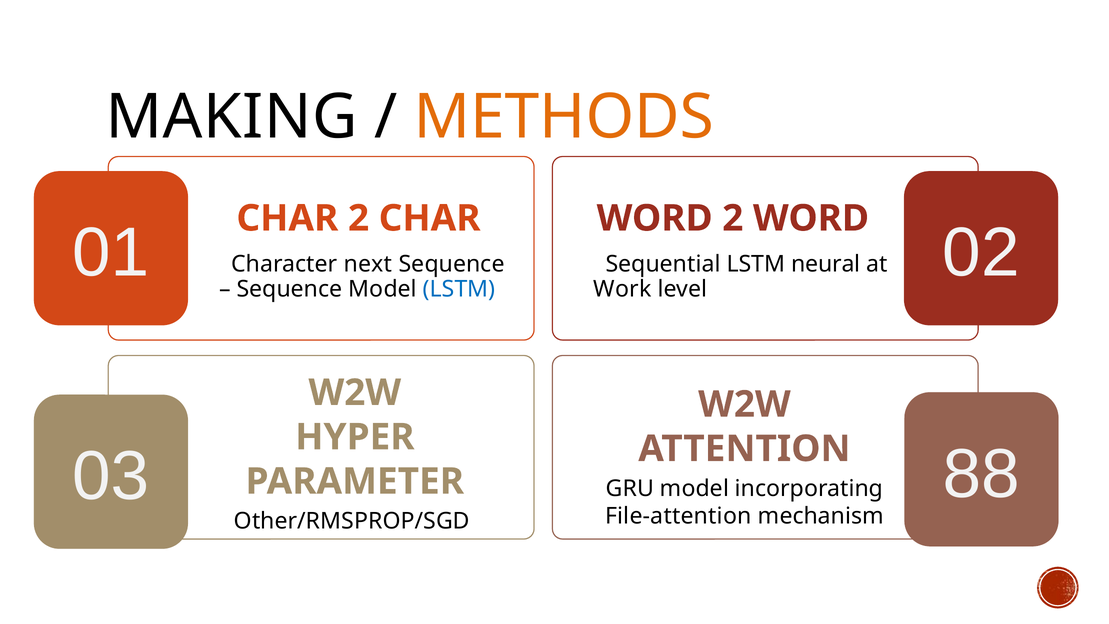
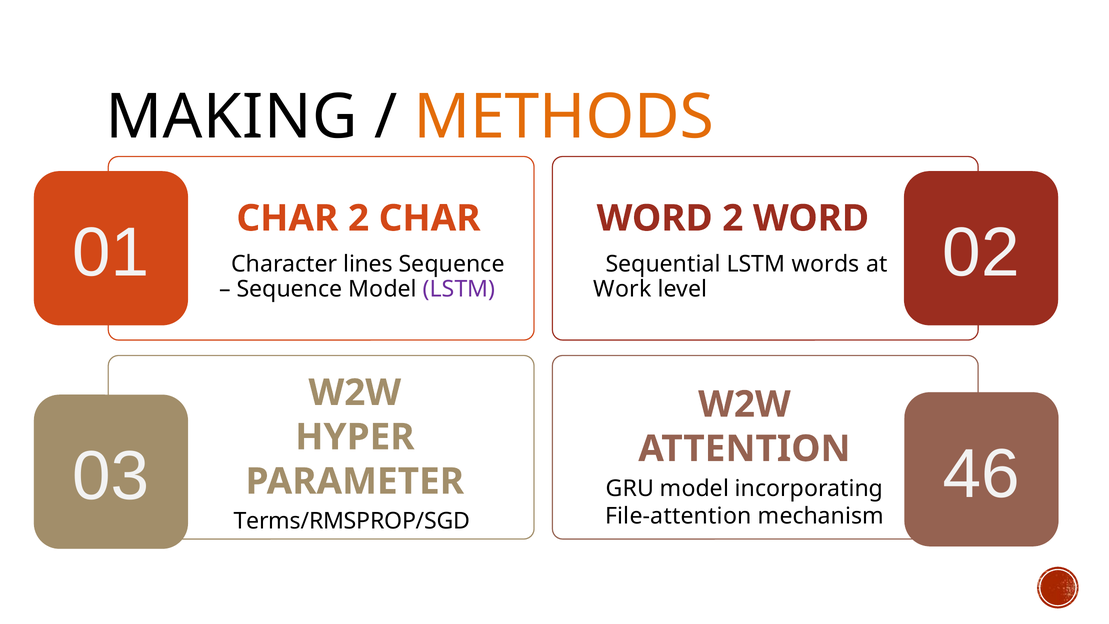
next: next -> lines (368, 264)
neural: neural -> words (826, 264)
LSTM colour: blue -> purple (459, 289)
88: 88 -> 46 (981, 474)
Other/RMSPROP/SGD: Other/RMSPROP/SGD -> Terms/RMSPROP/SGD (352, 521)
